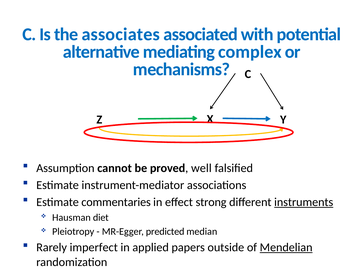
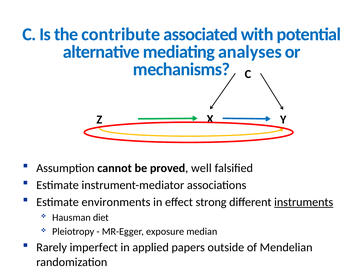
associates: associates -> contribute (121, 34)
complex: complex -> analyses (250, 52)
commentaries: commentaries -> environments (116, 202)
predicted: predicted -> exposure (165, 231)
Mendelian underline: present -> none (286, 247)
